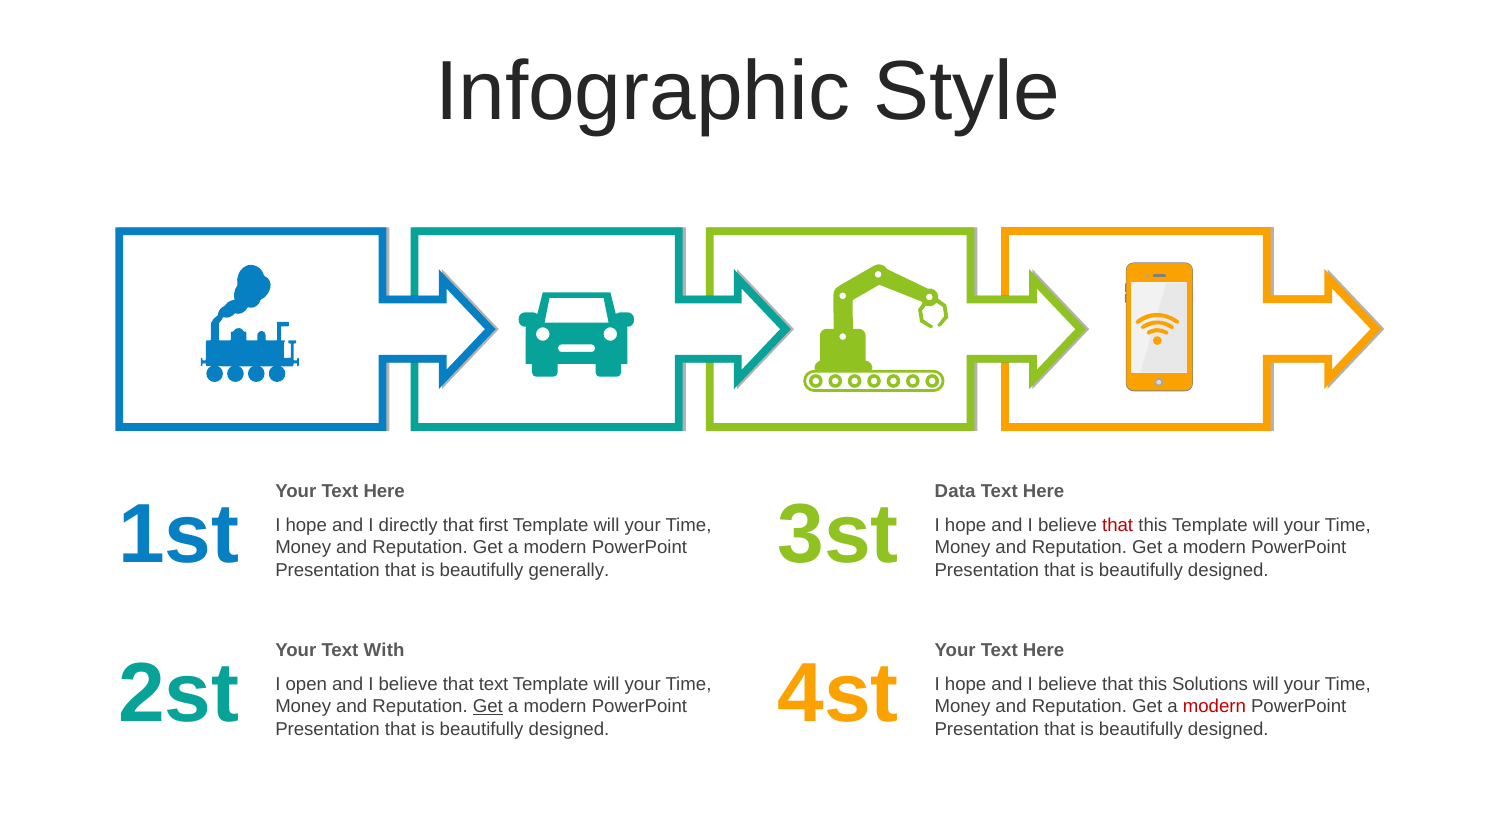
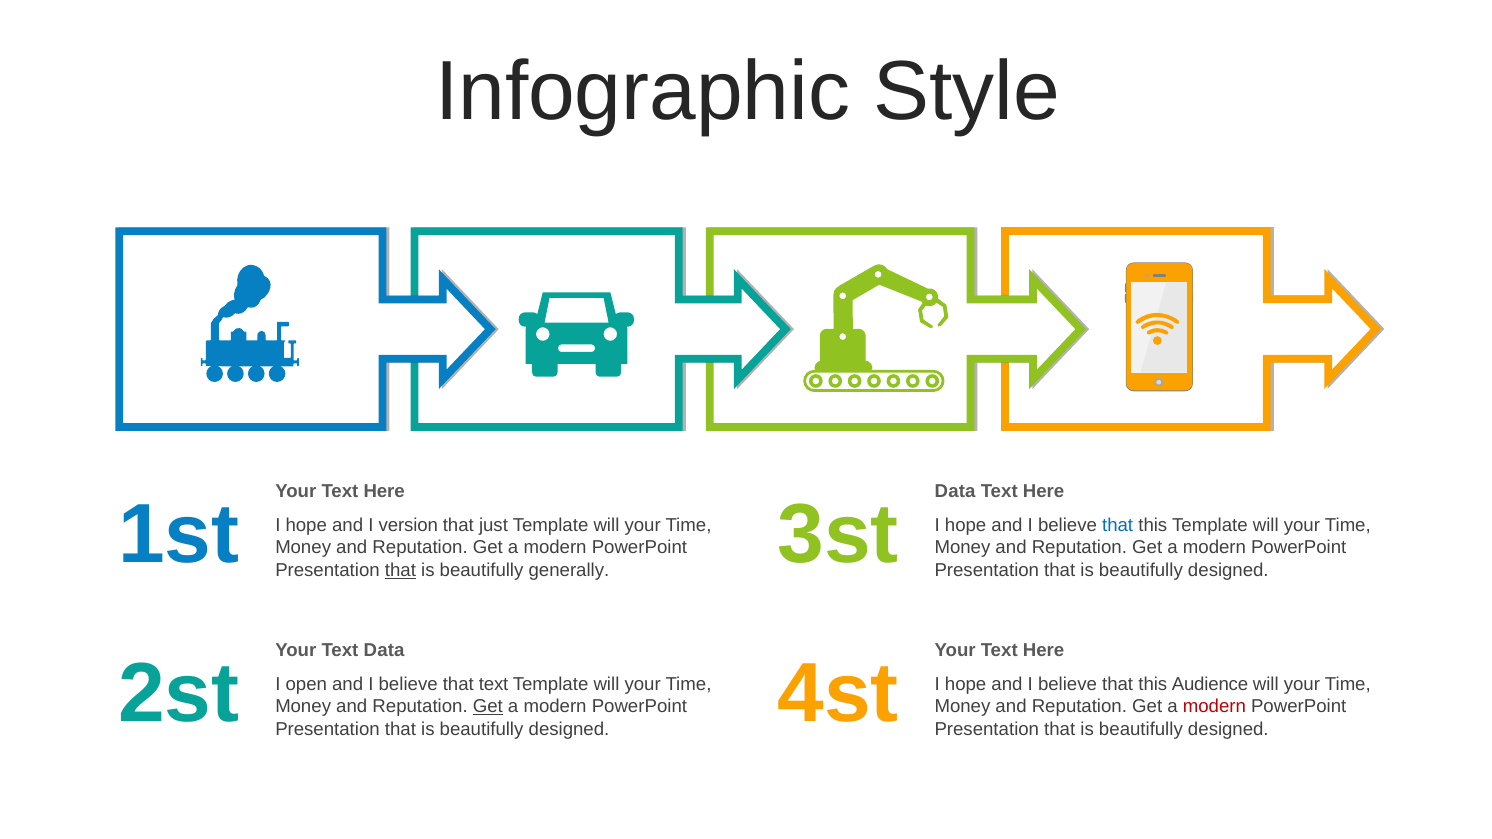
directly: directly -> version (408, 526)
first: first -> just (494, 526)
that colour: red -> blue (1118, 526)
that underline: none -> present (400, 570)
Text With: With -> Data (384, 650)
Solutions: Solutions -> Audience (1210, 684)
